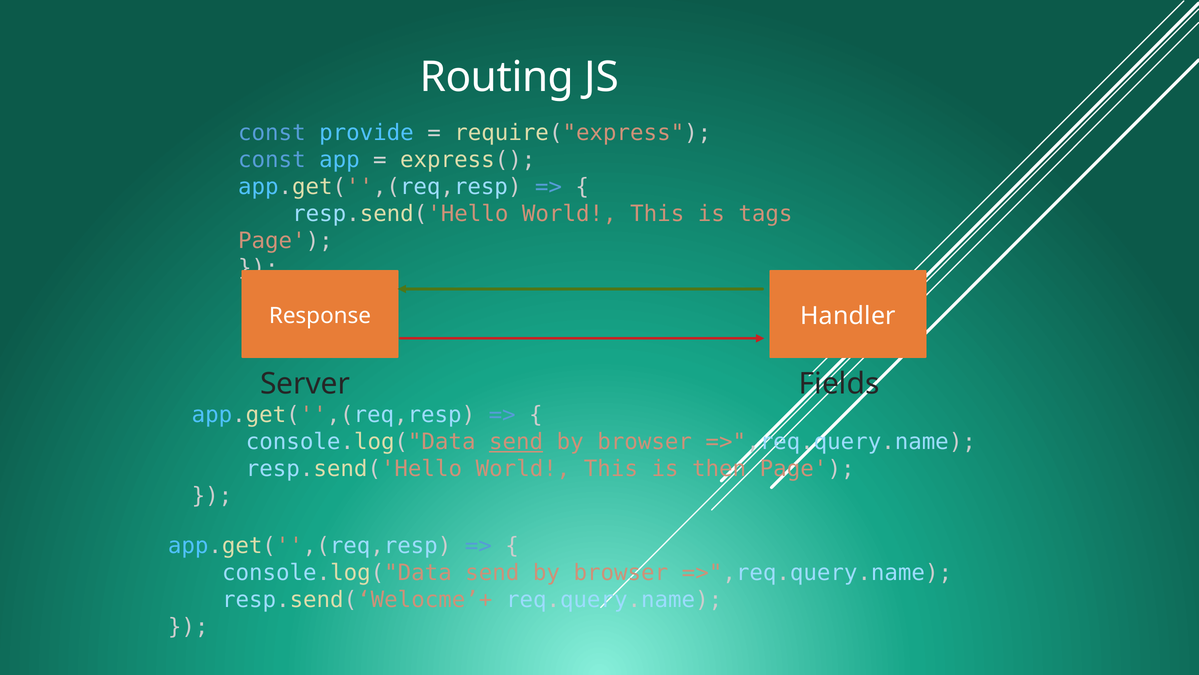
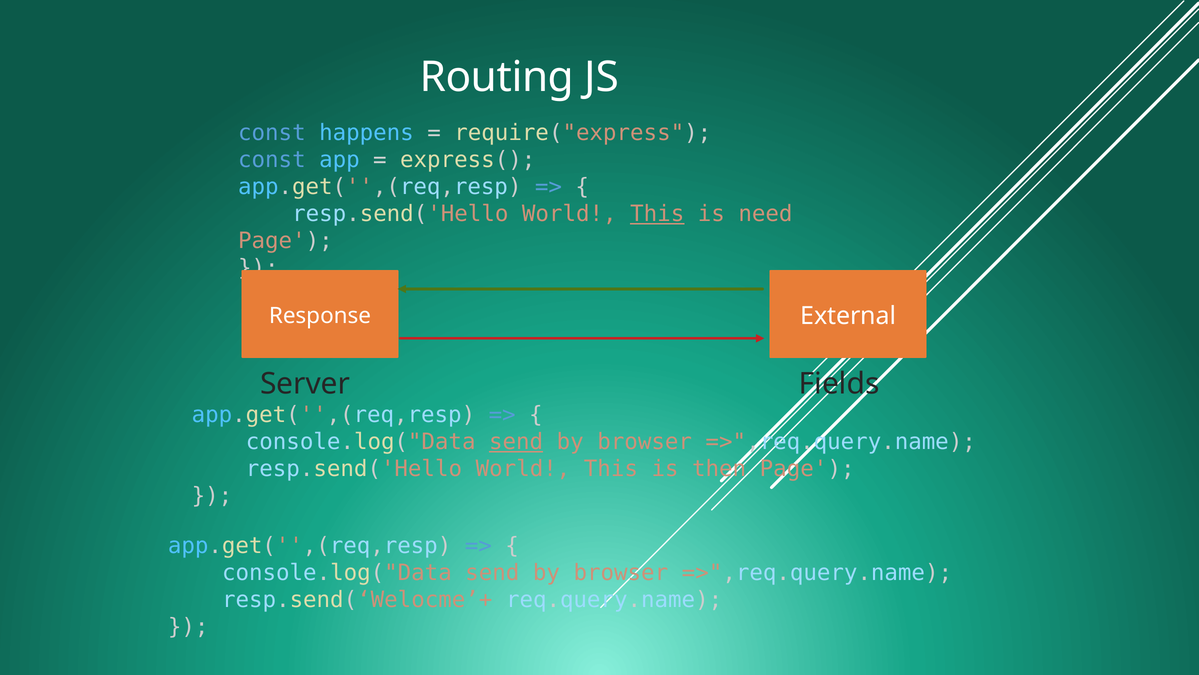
provide: provide -> happens (366, 133)
This underline: none -> present (657, 214)
tags: tags -> need (765, 214)
Handler: Handler -> External (848, 316)
